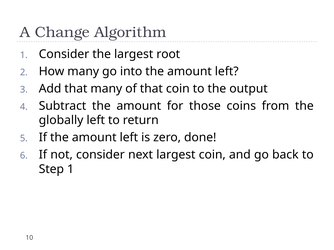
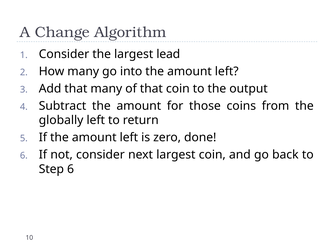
root: root -> lead (168, 54)
Step 1: 1 -> 6 (71, 169)
